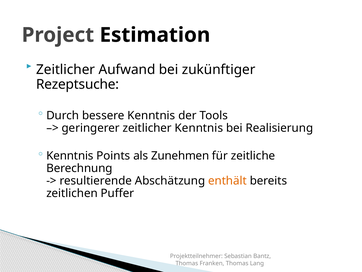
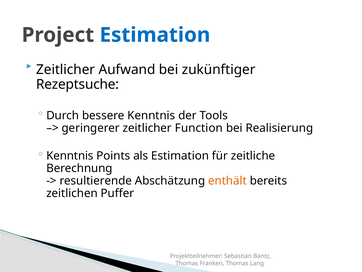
Estimation colour: black -> blue (155, 35)
zeitlicher Kenntnis: Kenntnis -> Function (199, 128)
als Zunehmen: Zunehmen -> Estimation (180, 156)
